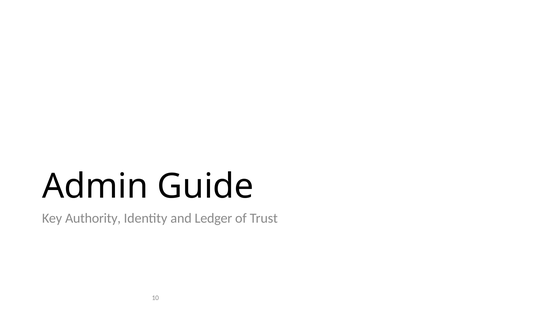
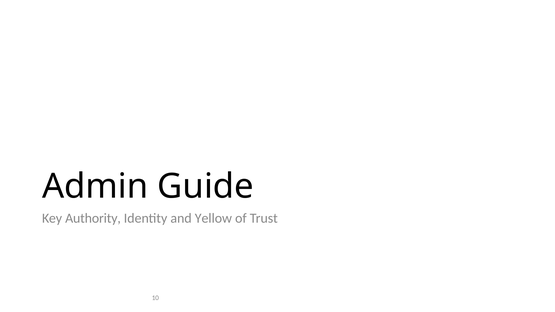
Ledger: Ledger -> Yellow (213, 218)
